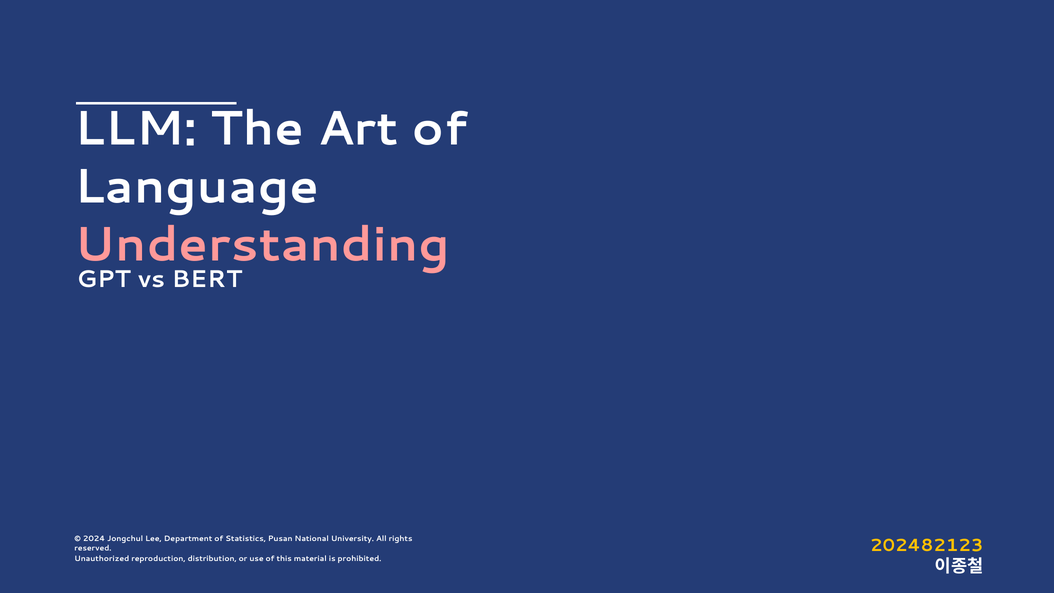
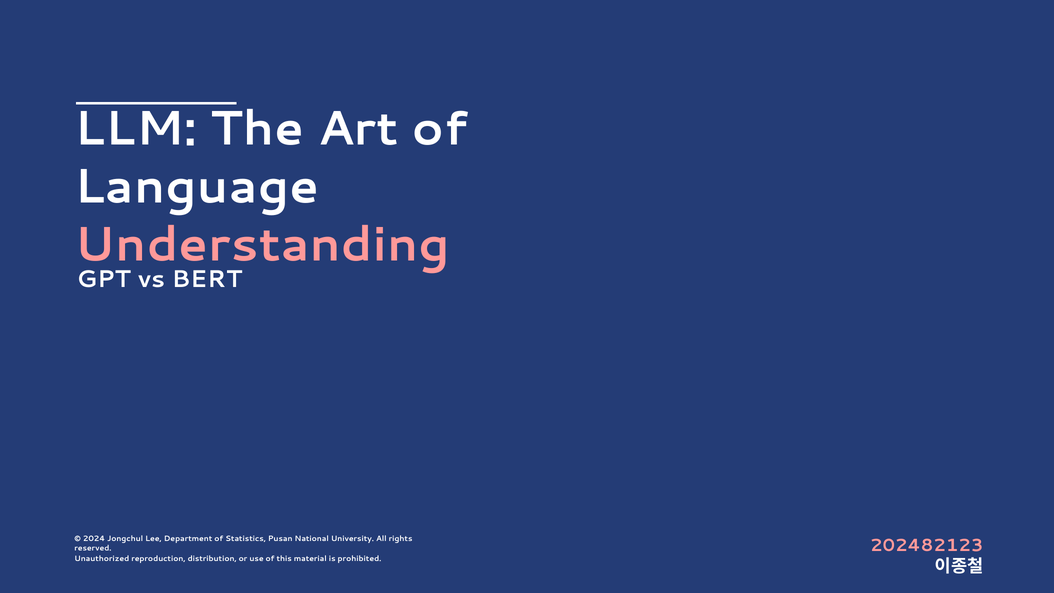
202482123 colour: yellow -> pink (927, 545)
